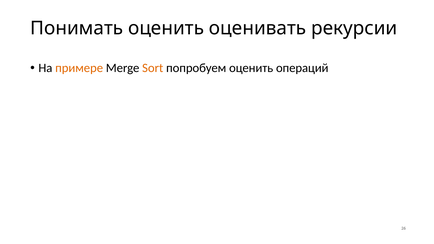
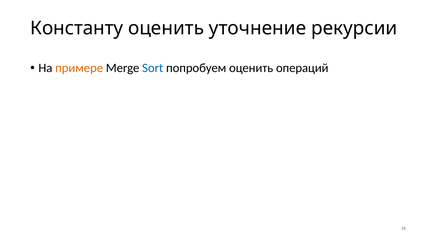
Понимать: Понимать -> Константу (77, 28)
оценивать: оценивать -> уточнение (258, 28)
Sort colour: orange -> blue (153, 68)
